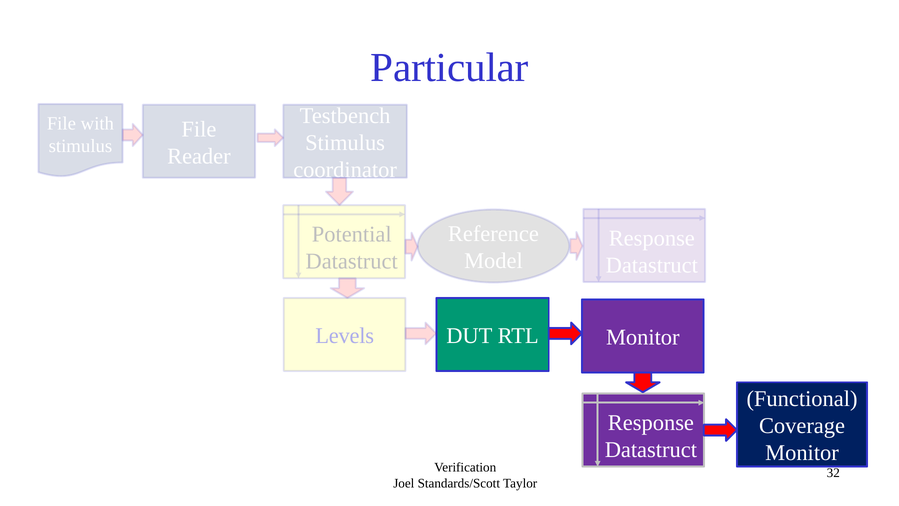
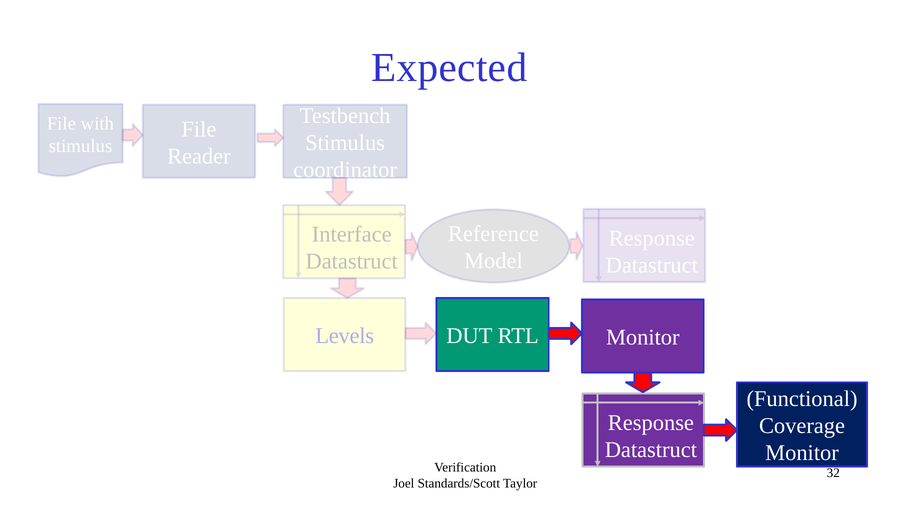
Particular: Particular -> Expected (449, 67)
Potential: Potential -> Interface (352, 234)
